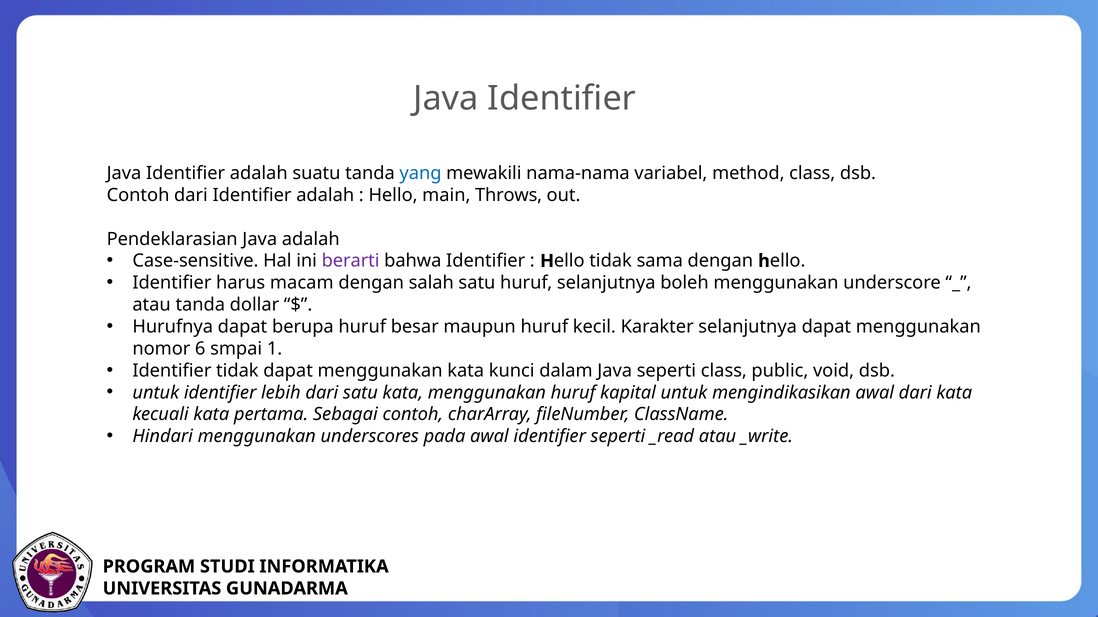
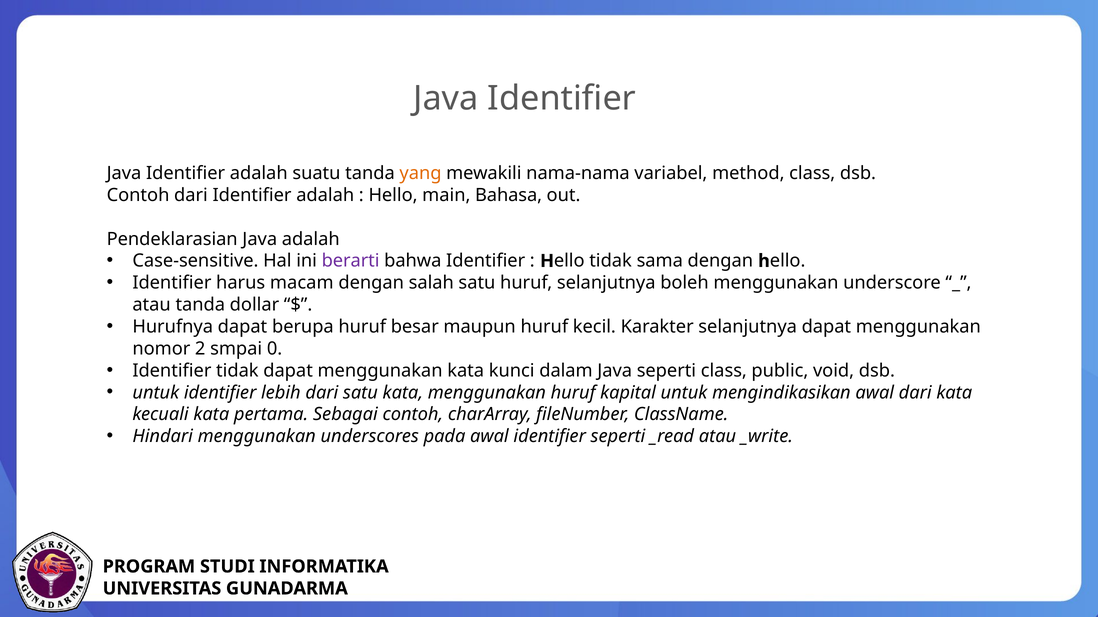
yang colour: blue -> orange (421, 173)
Throws: Throws -> Bahasa (509, 195)
6: 6 -> 2 (200, 349)
1: 1 -> 0 (275, 349)
